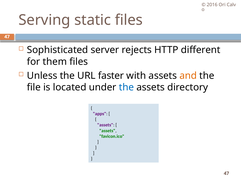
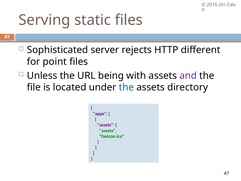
them: them -> point (55, 62)
faster: faster -> being (111, 76)
and colour: orange -> purple (188, 76)
